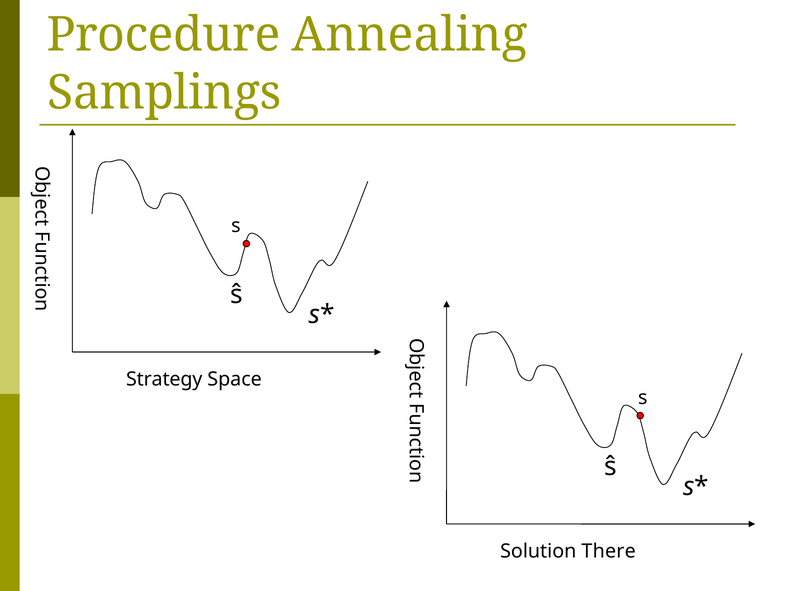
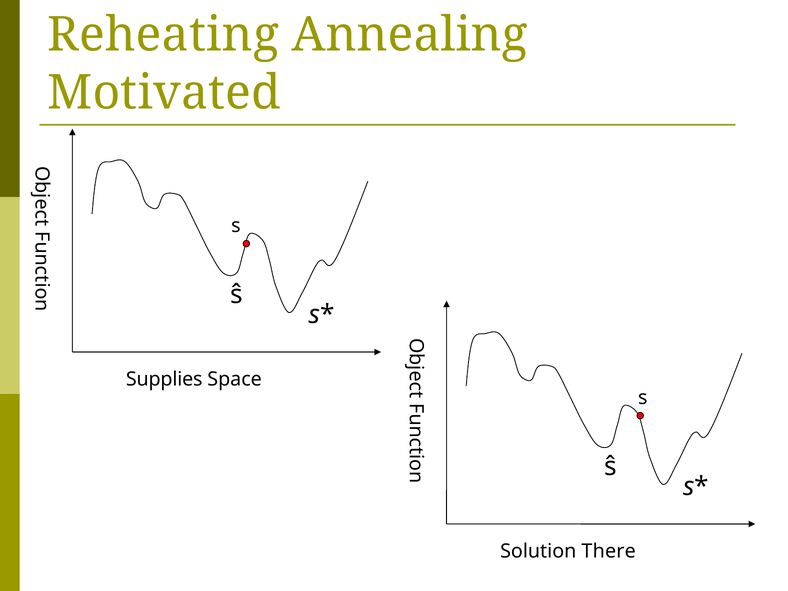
Procedure: Procedure -> Reheating (163, 35)
Samplings: Samplings -> Motivated (164, 93)
Strategy: Strategy -> Supplies (164, 379)
